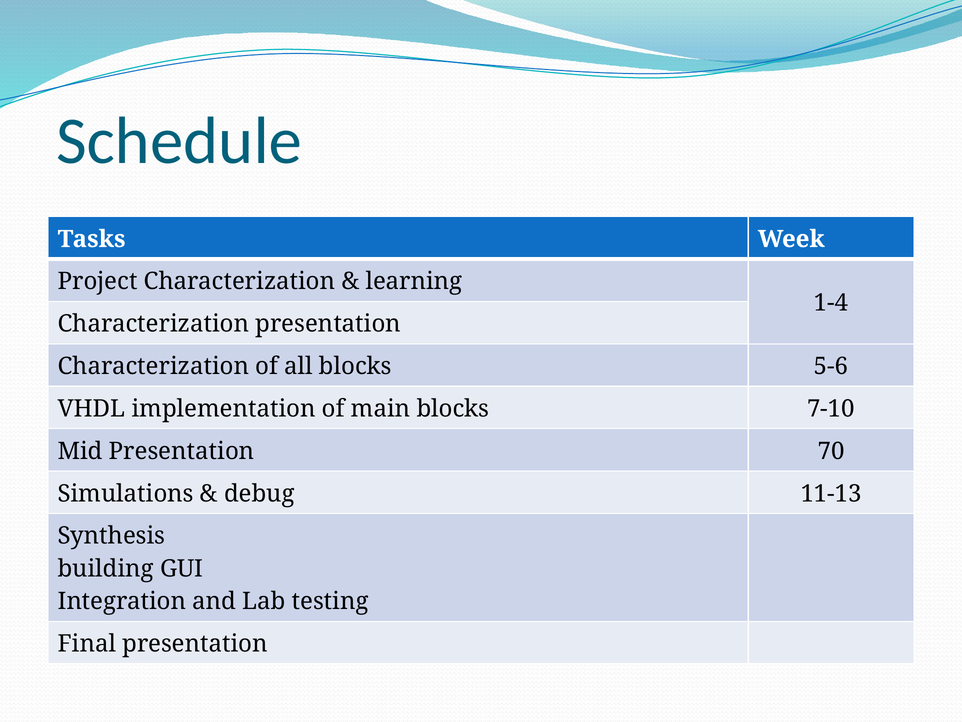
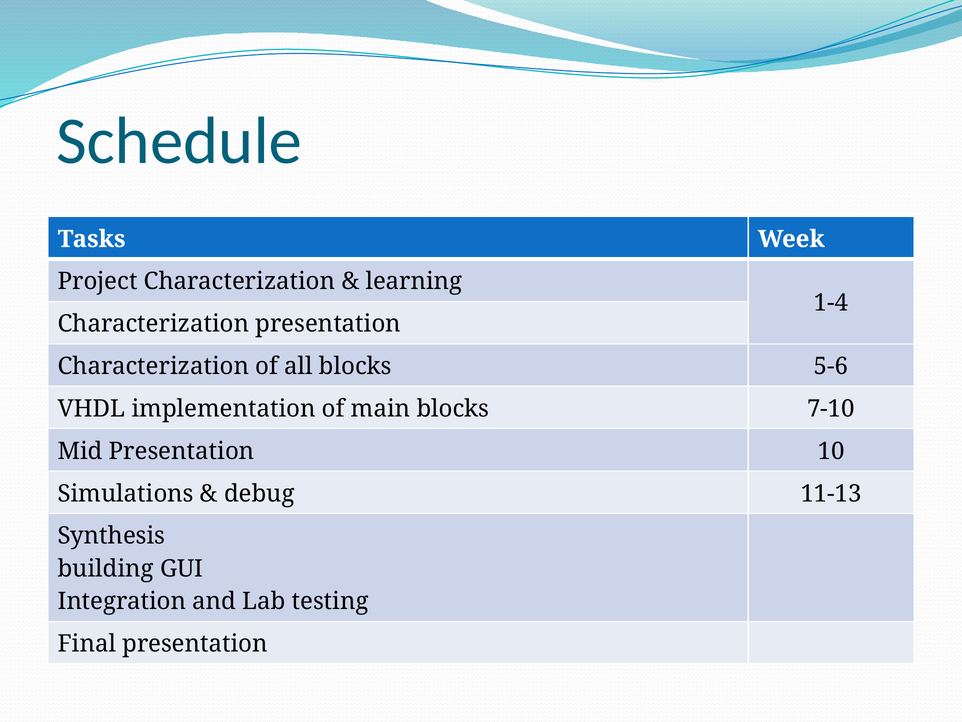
70: 70 -> 10 (831, 451)
